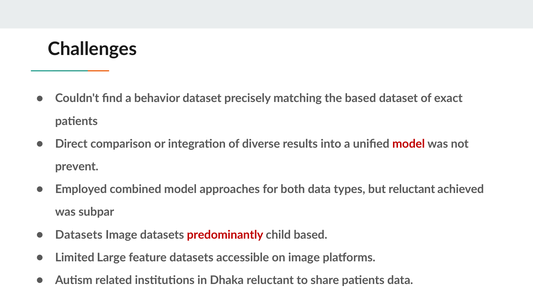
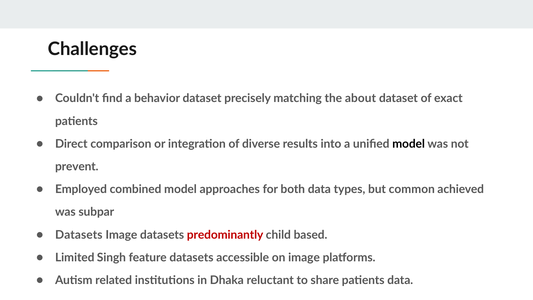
the based: based -> about (360, 98)
model colour: red -> black (409, 144)
but reluctant: reluctant -> common (412, 189)
Large: Large -> Singh (111, 257)
